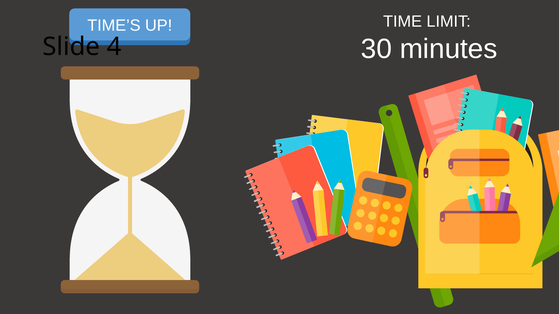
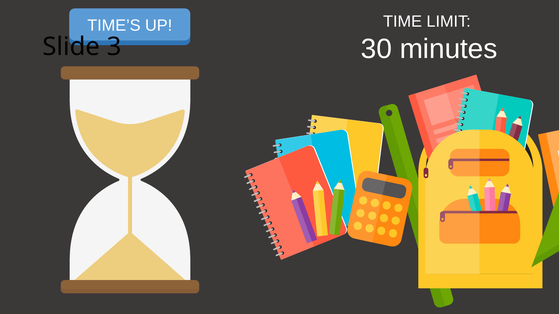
4: 4 -> 3 (114, 47)
